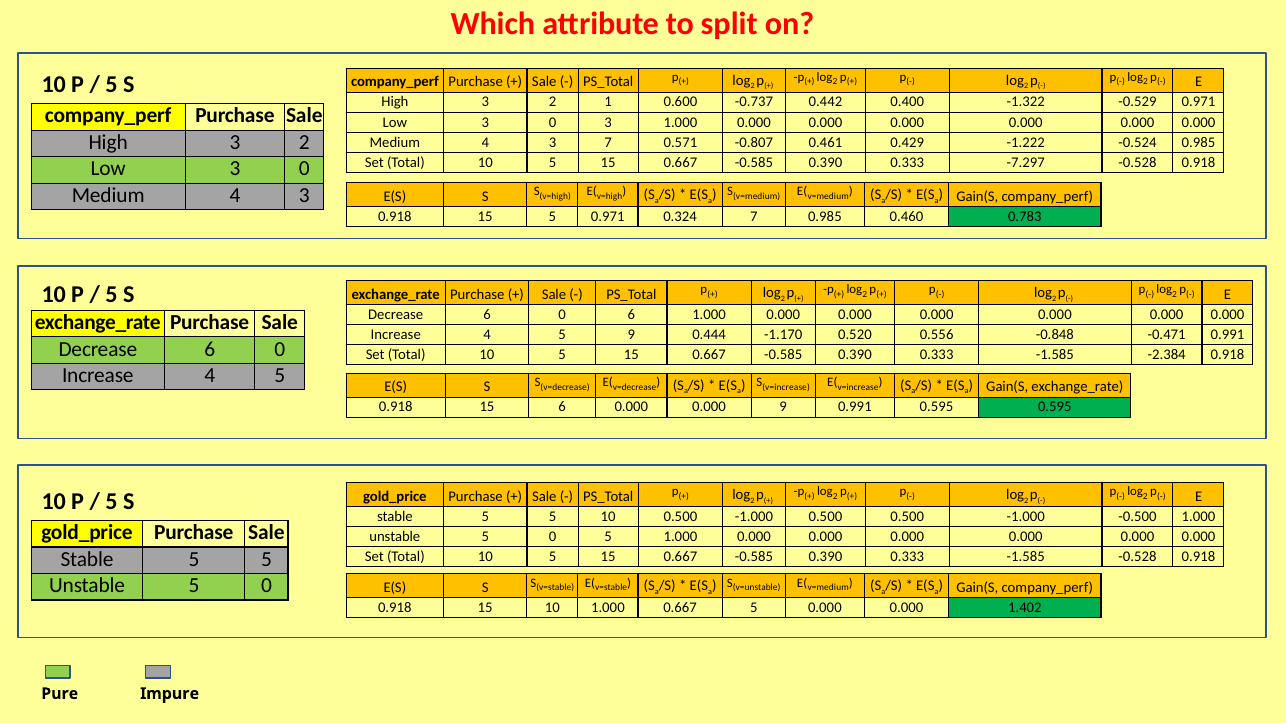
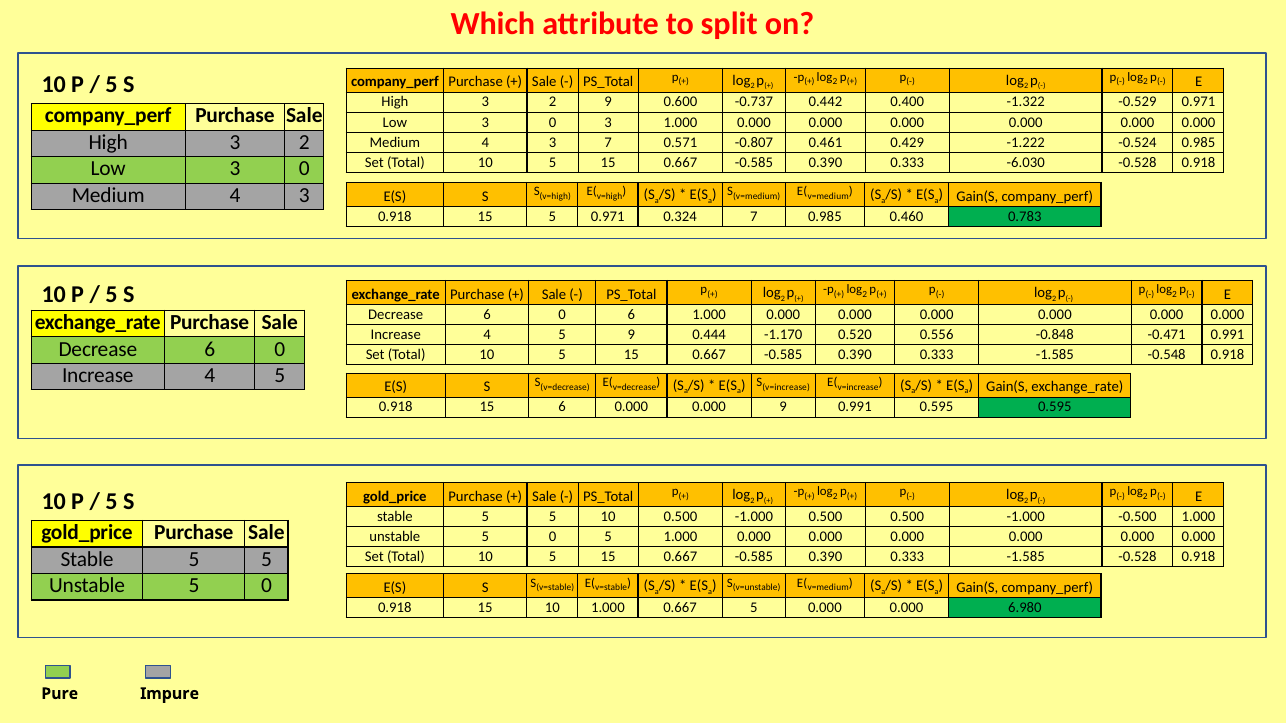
2 1: 1 -> 9 (608, 102)
-7.297: -7.297 -> -6.030 (1026, 162)
-2.384: -2.384 -> -0.548 (1167, 355)
1.402: 1.402 -> 6.980 (1025, 608)
